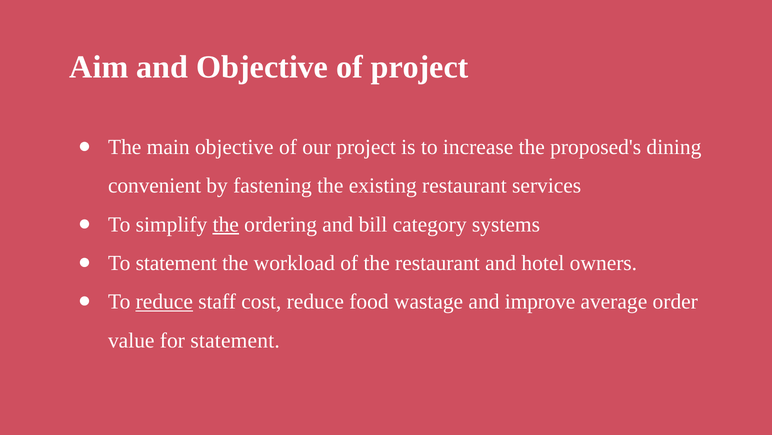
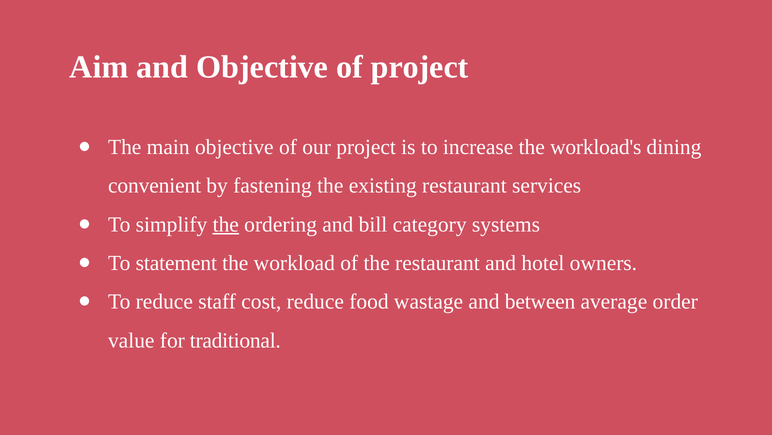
proposed's: proposed's -> workload's (596, 147)
reduce underline: present -> none (164, 301)
improve: improve -> between (540, 301)
for statement: statement -> traditional (235, 340)
